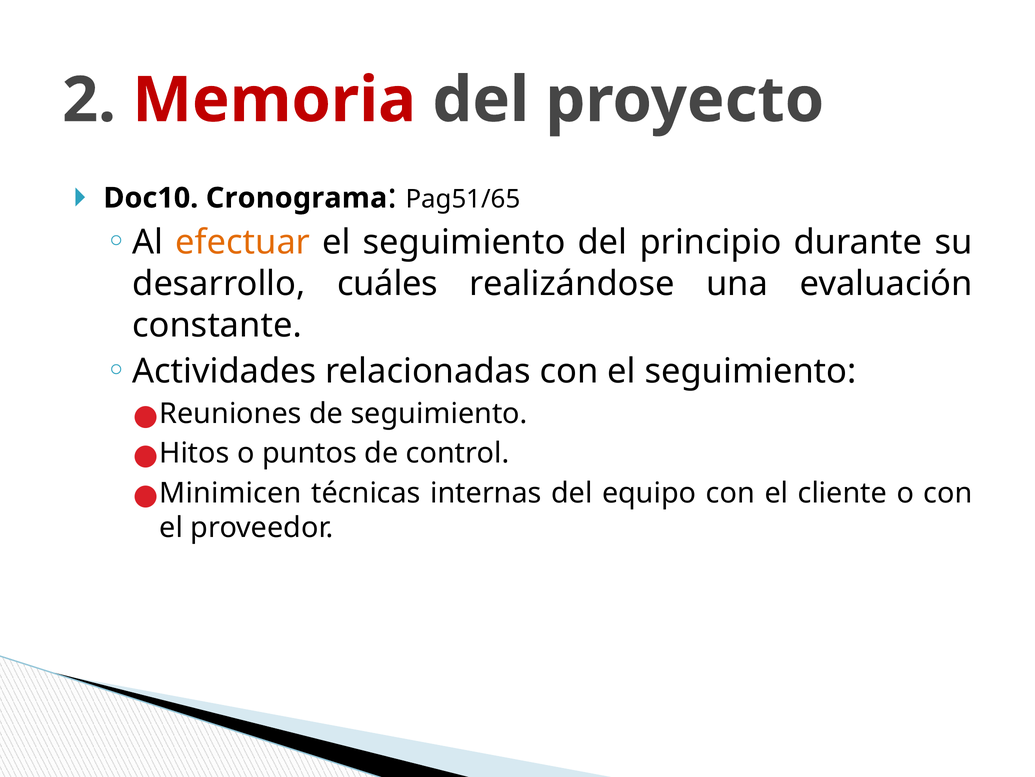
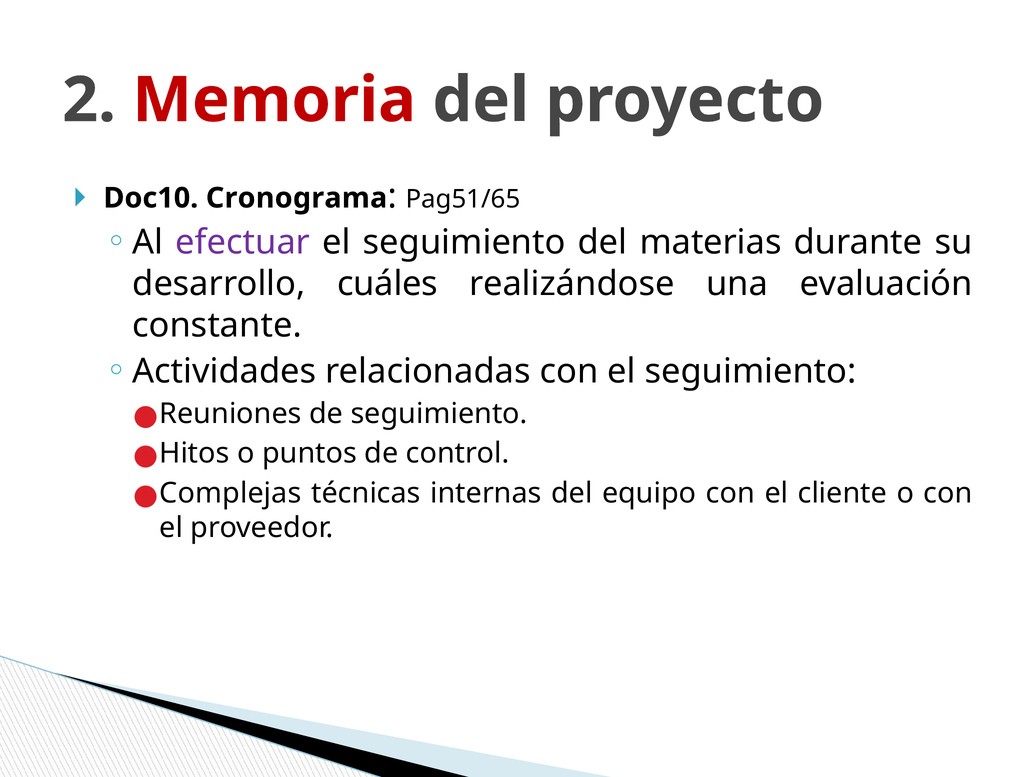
efectuar colour: orange -> purple (243, 242)
principio: principio -> materias (711, 242)
Minimicen: Minimicen -> Complejas (230, 493)
